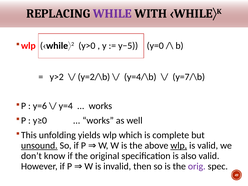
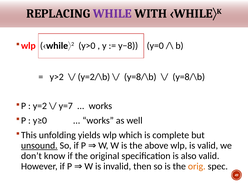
y−5: y−5 -> y−8 (128, 46)
y=4/\b: y=4/\b -> y=8/\b (140, 77)
y=7/\b: y=7/\b -> y=8/\b (189, 77)
y=6: y=6 -> y=2 (40, 106)
y=4: y=4 -> y=7 (66, 106)
wlp underline: present -> none (179, 146)
orig colour: purple -> orange (197, 166)
